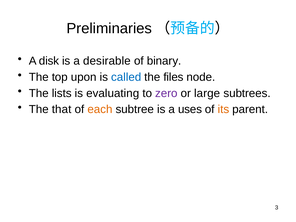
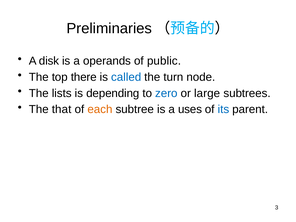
desirable: desirable -> operands (107, 61)
binary: binary -> public (164, 61)
upon: upon -> there (84, 77)
files: files -> turn (173, 77)
evaluating: evaluating -> depending (113, 93)
zero colour: purple -> blue (166, 93)
its colour: orange -> blue (223, 109)
